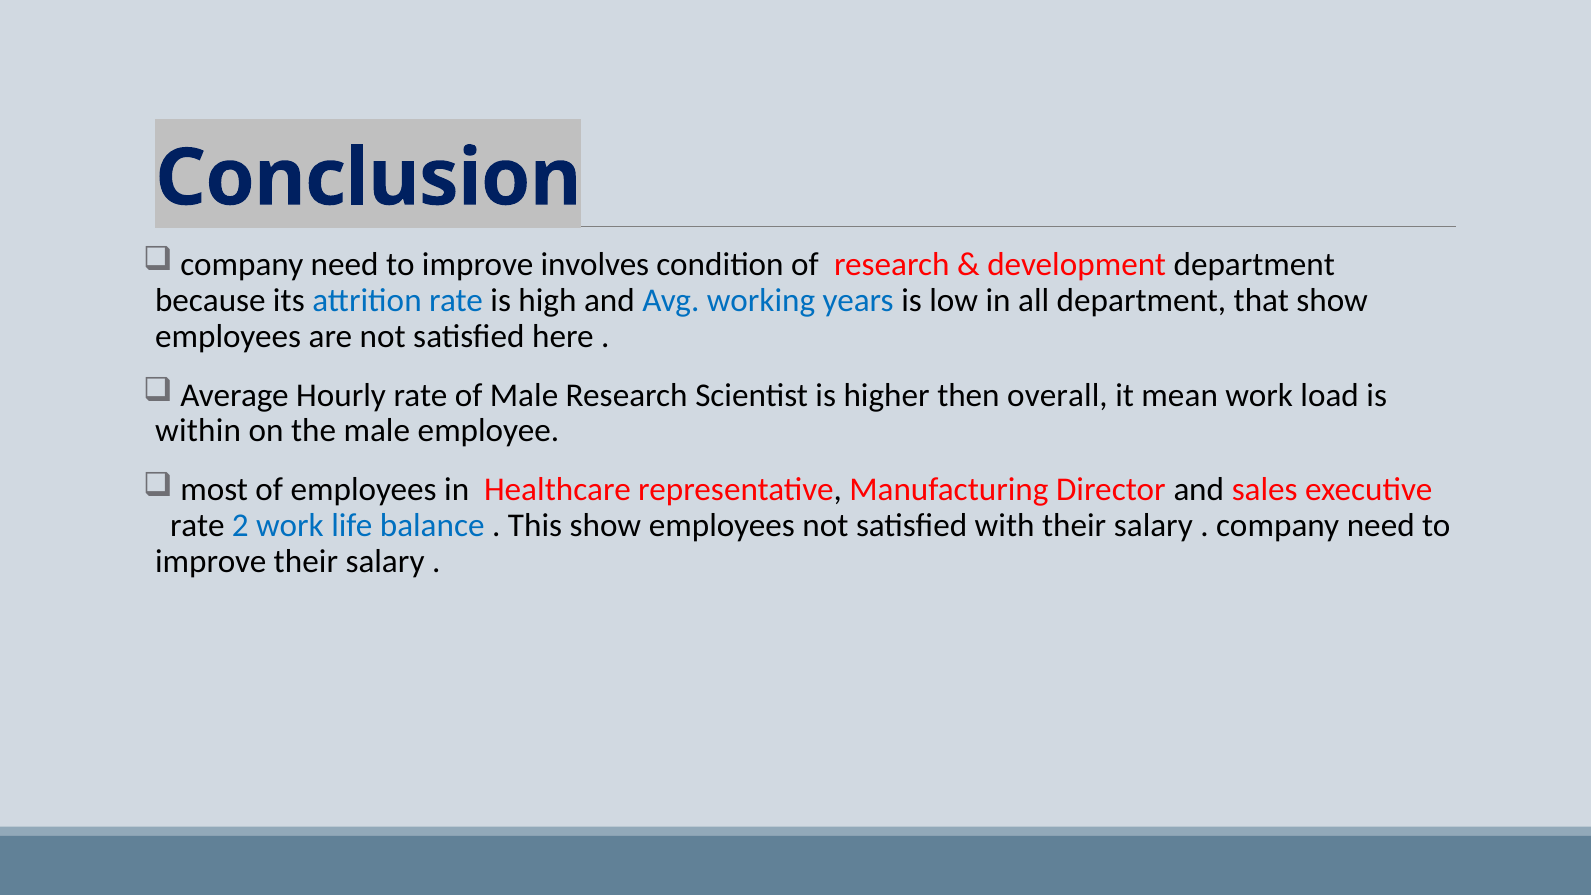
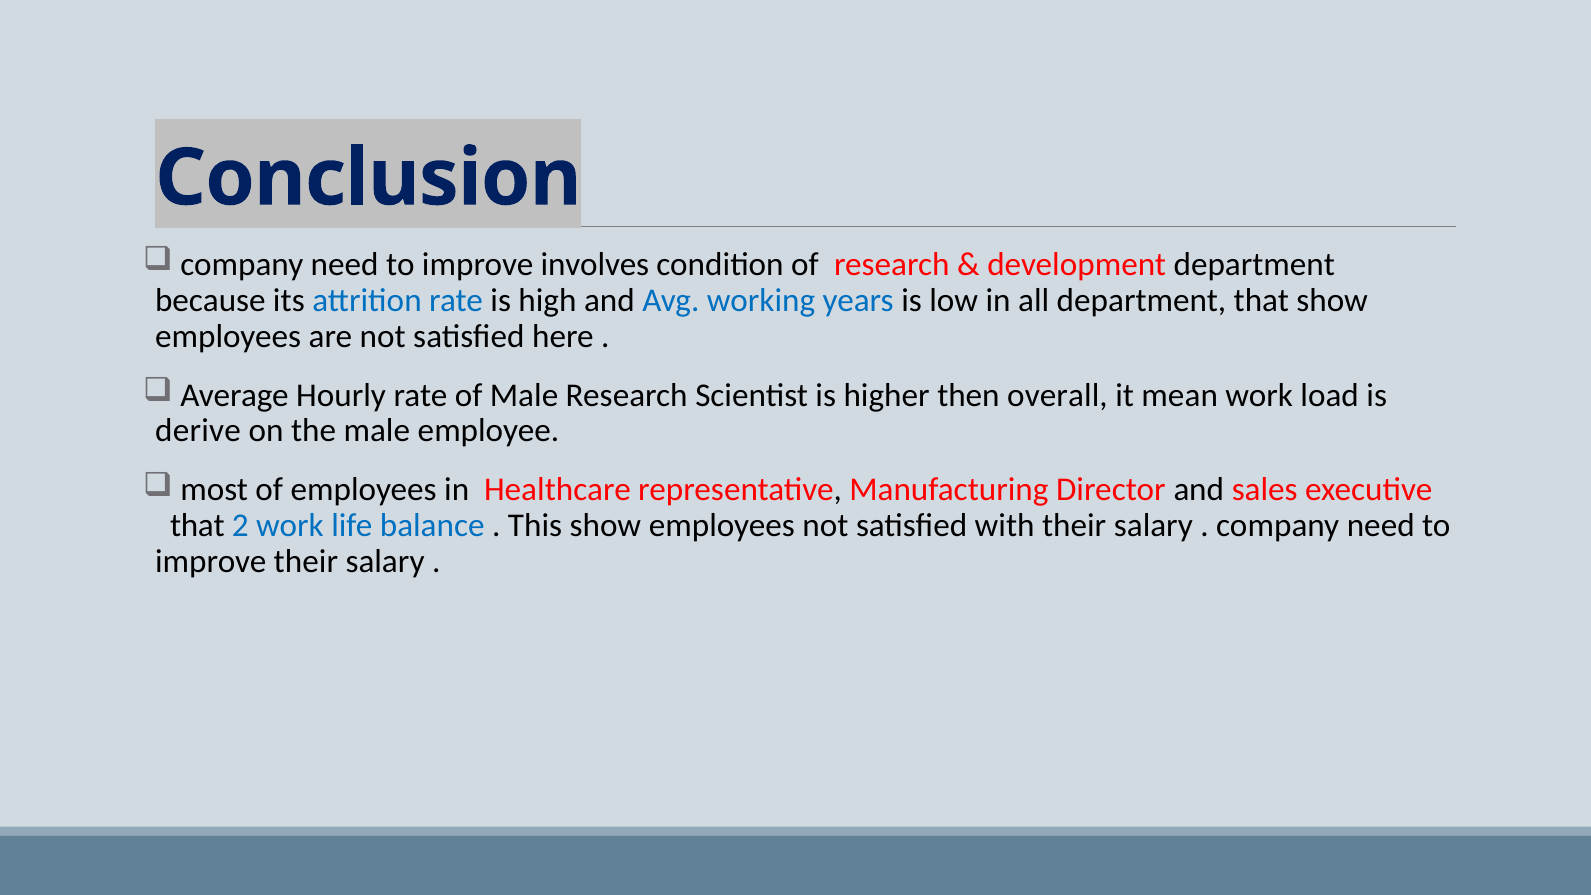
within: within -> derive (198, 431)
rate: rate -> that (197, 526)
